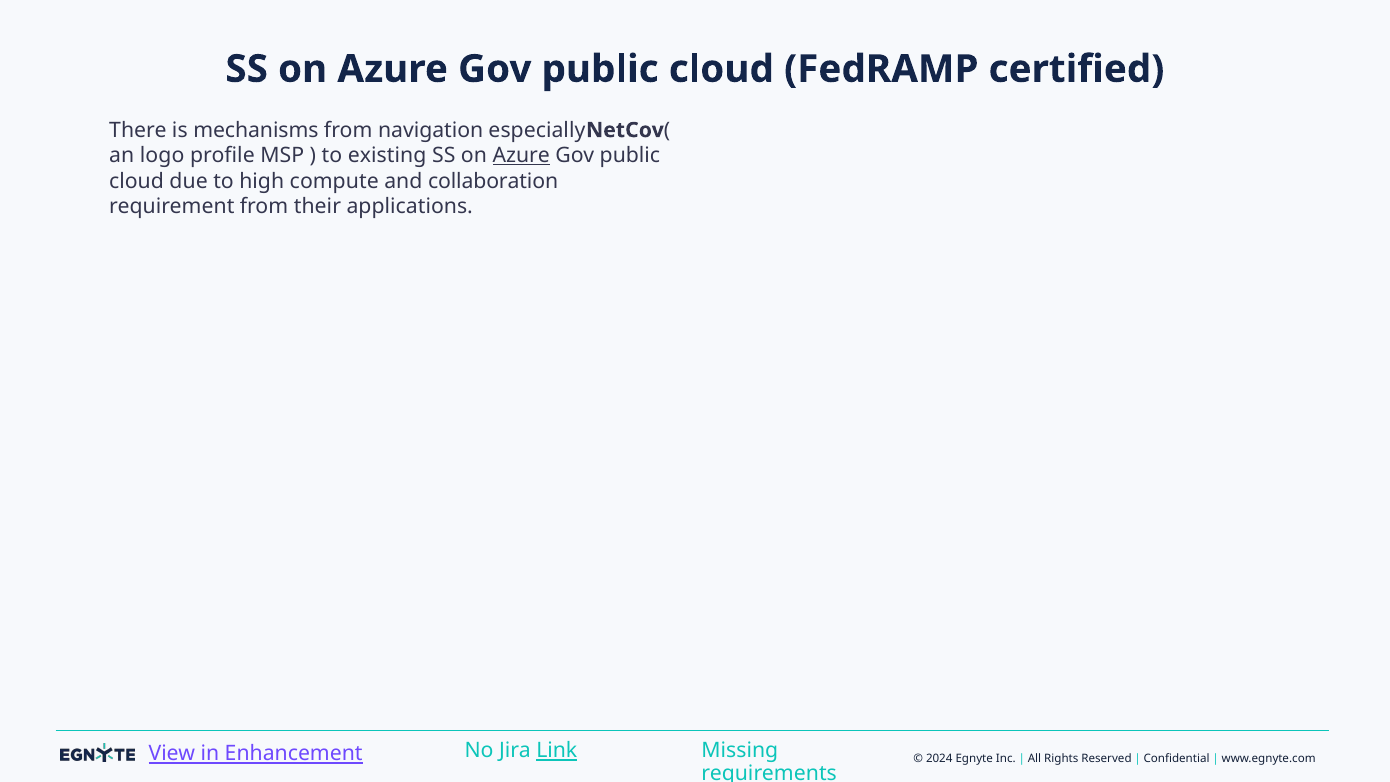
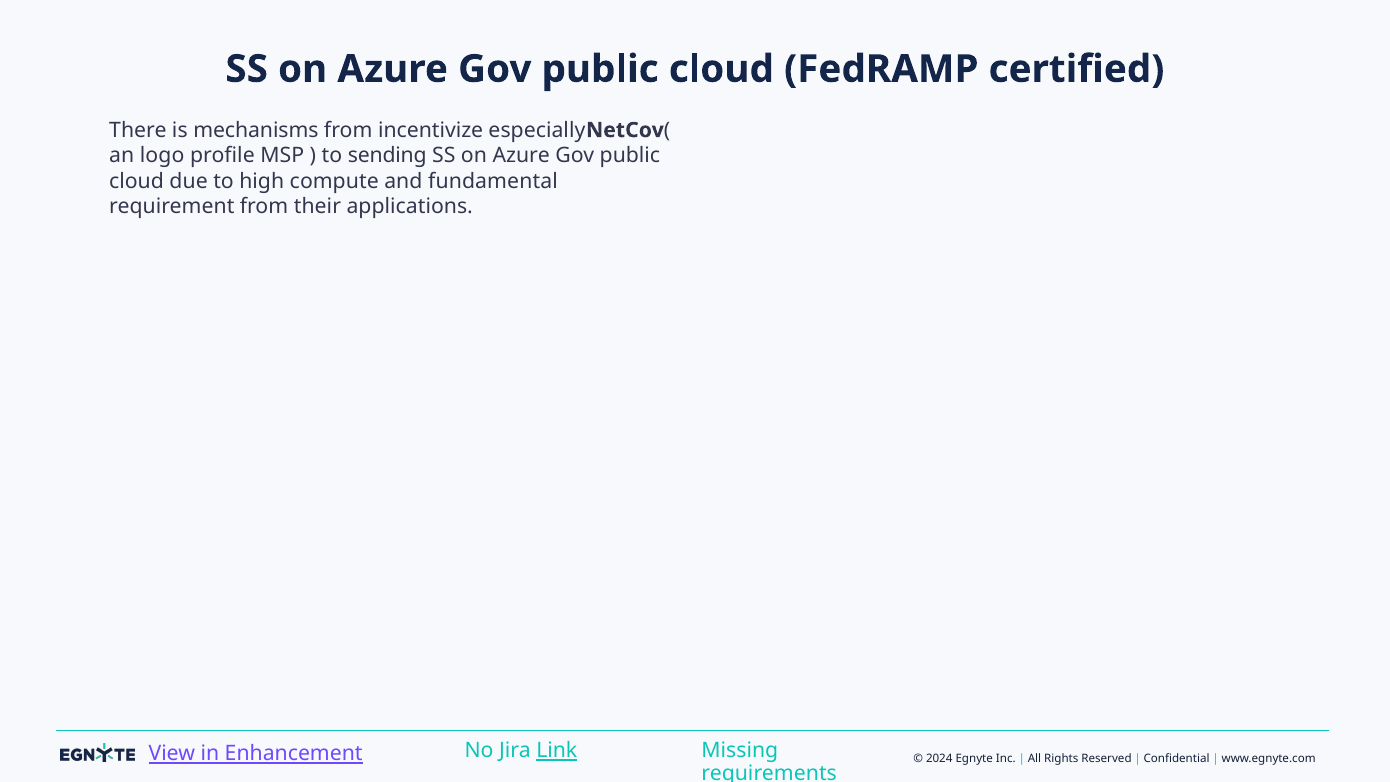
navigation: navigation -> incentivize (431, 130)
existing: existing -> sending (387, 156)
Azure underline: present -> none (521, 156)
collaboration: collaboration -> fundamental (493, 181)
